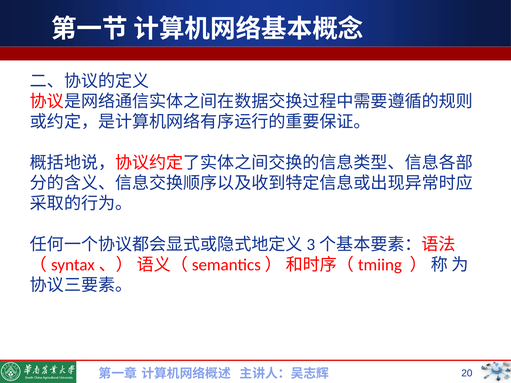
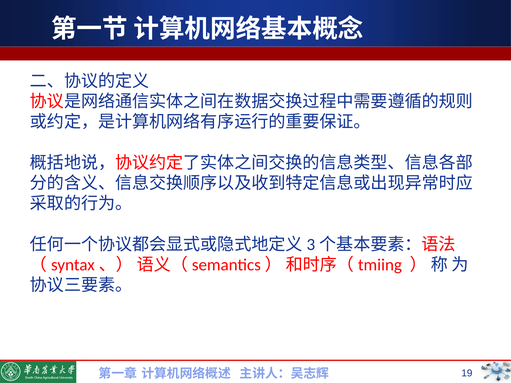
20: 20 -> 19 (467, 374)
